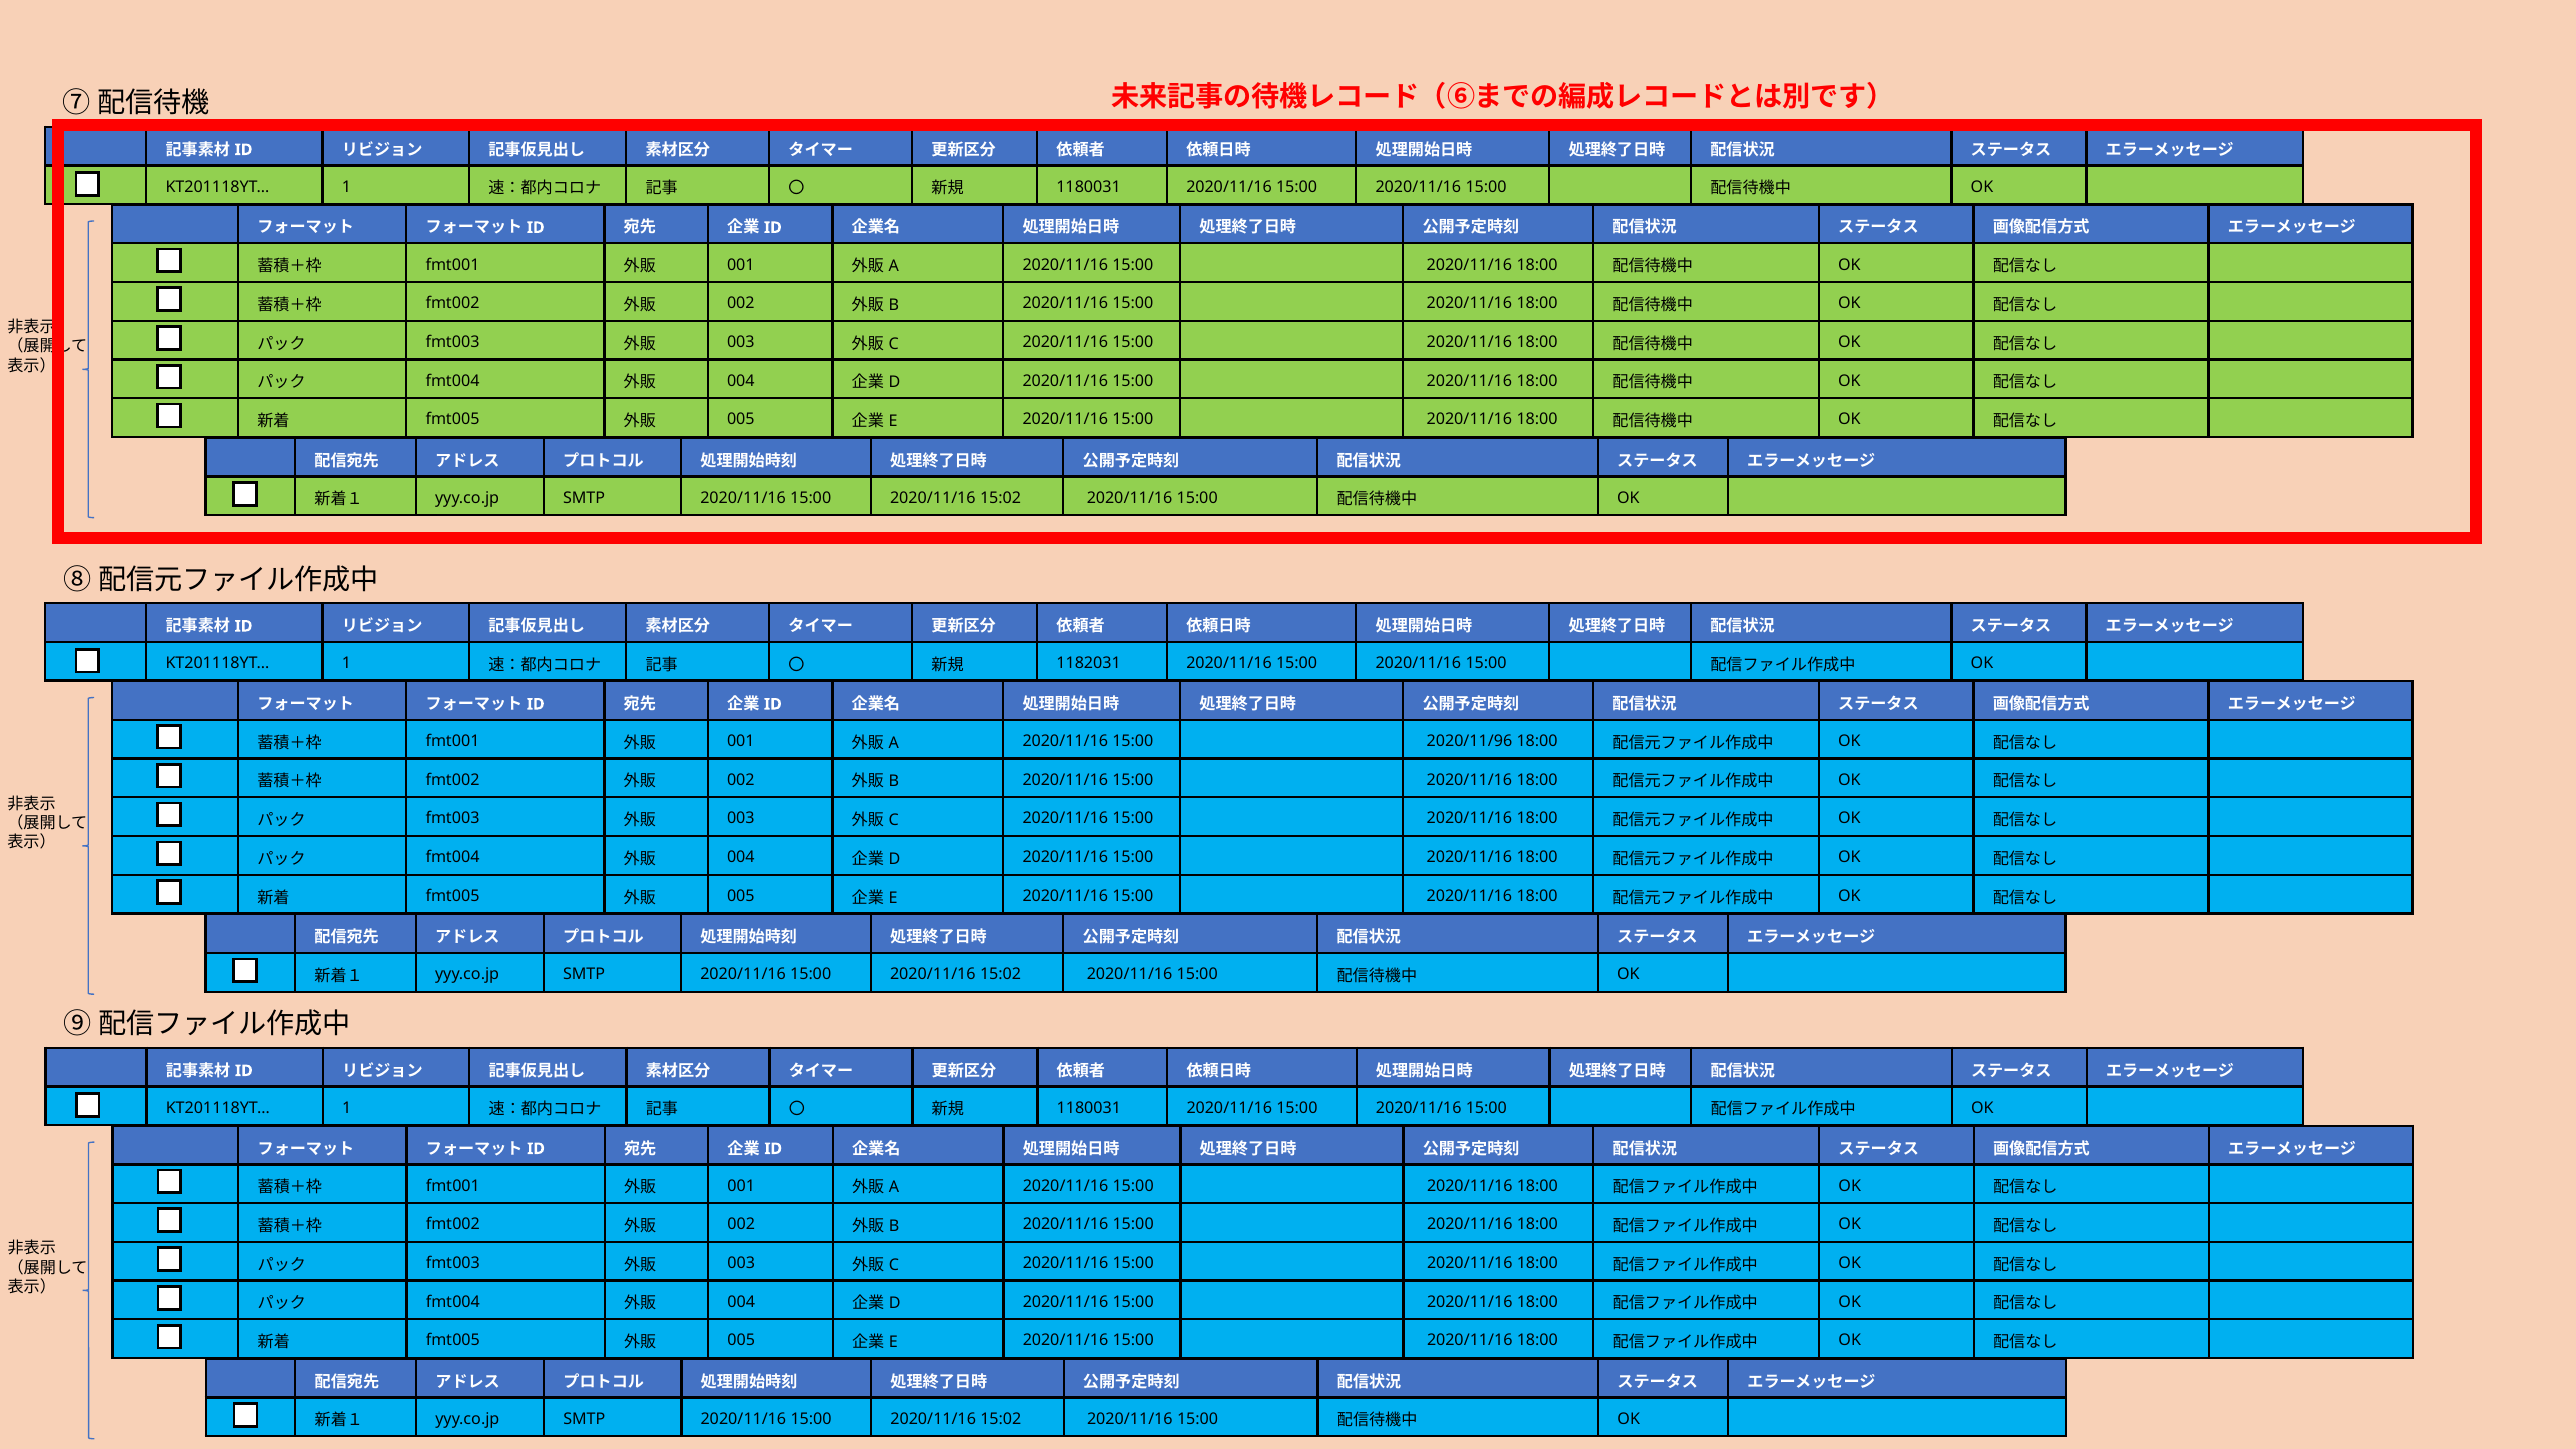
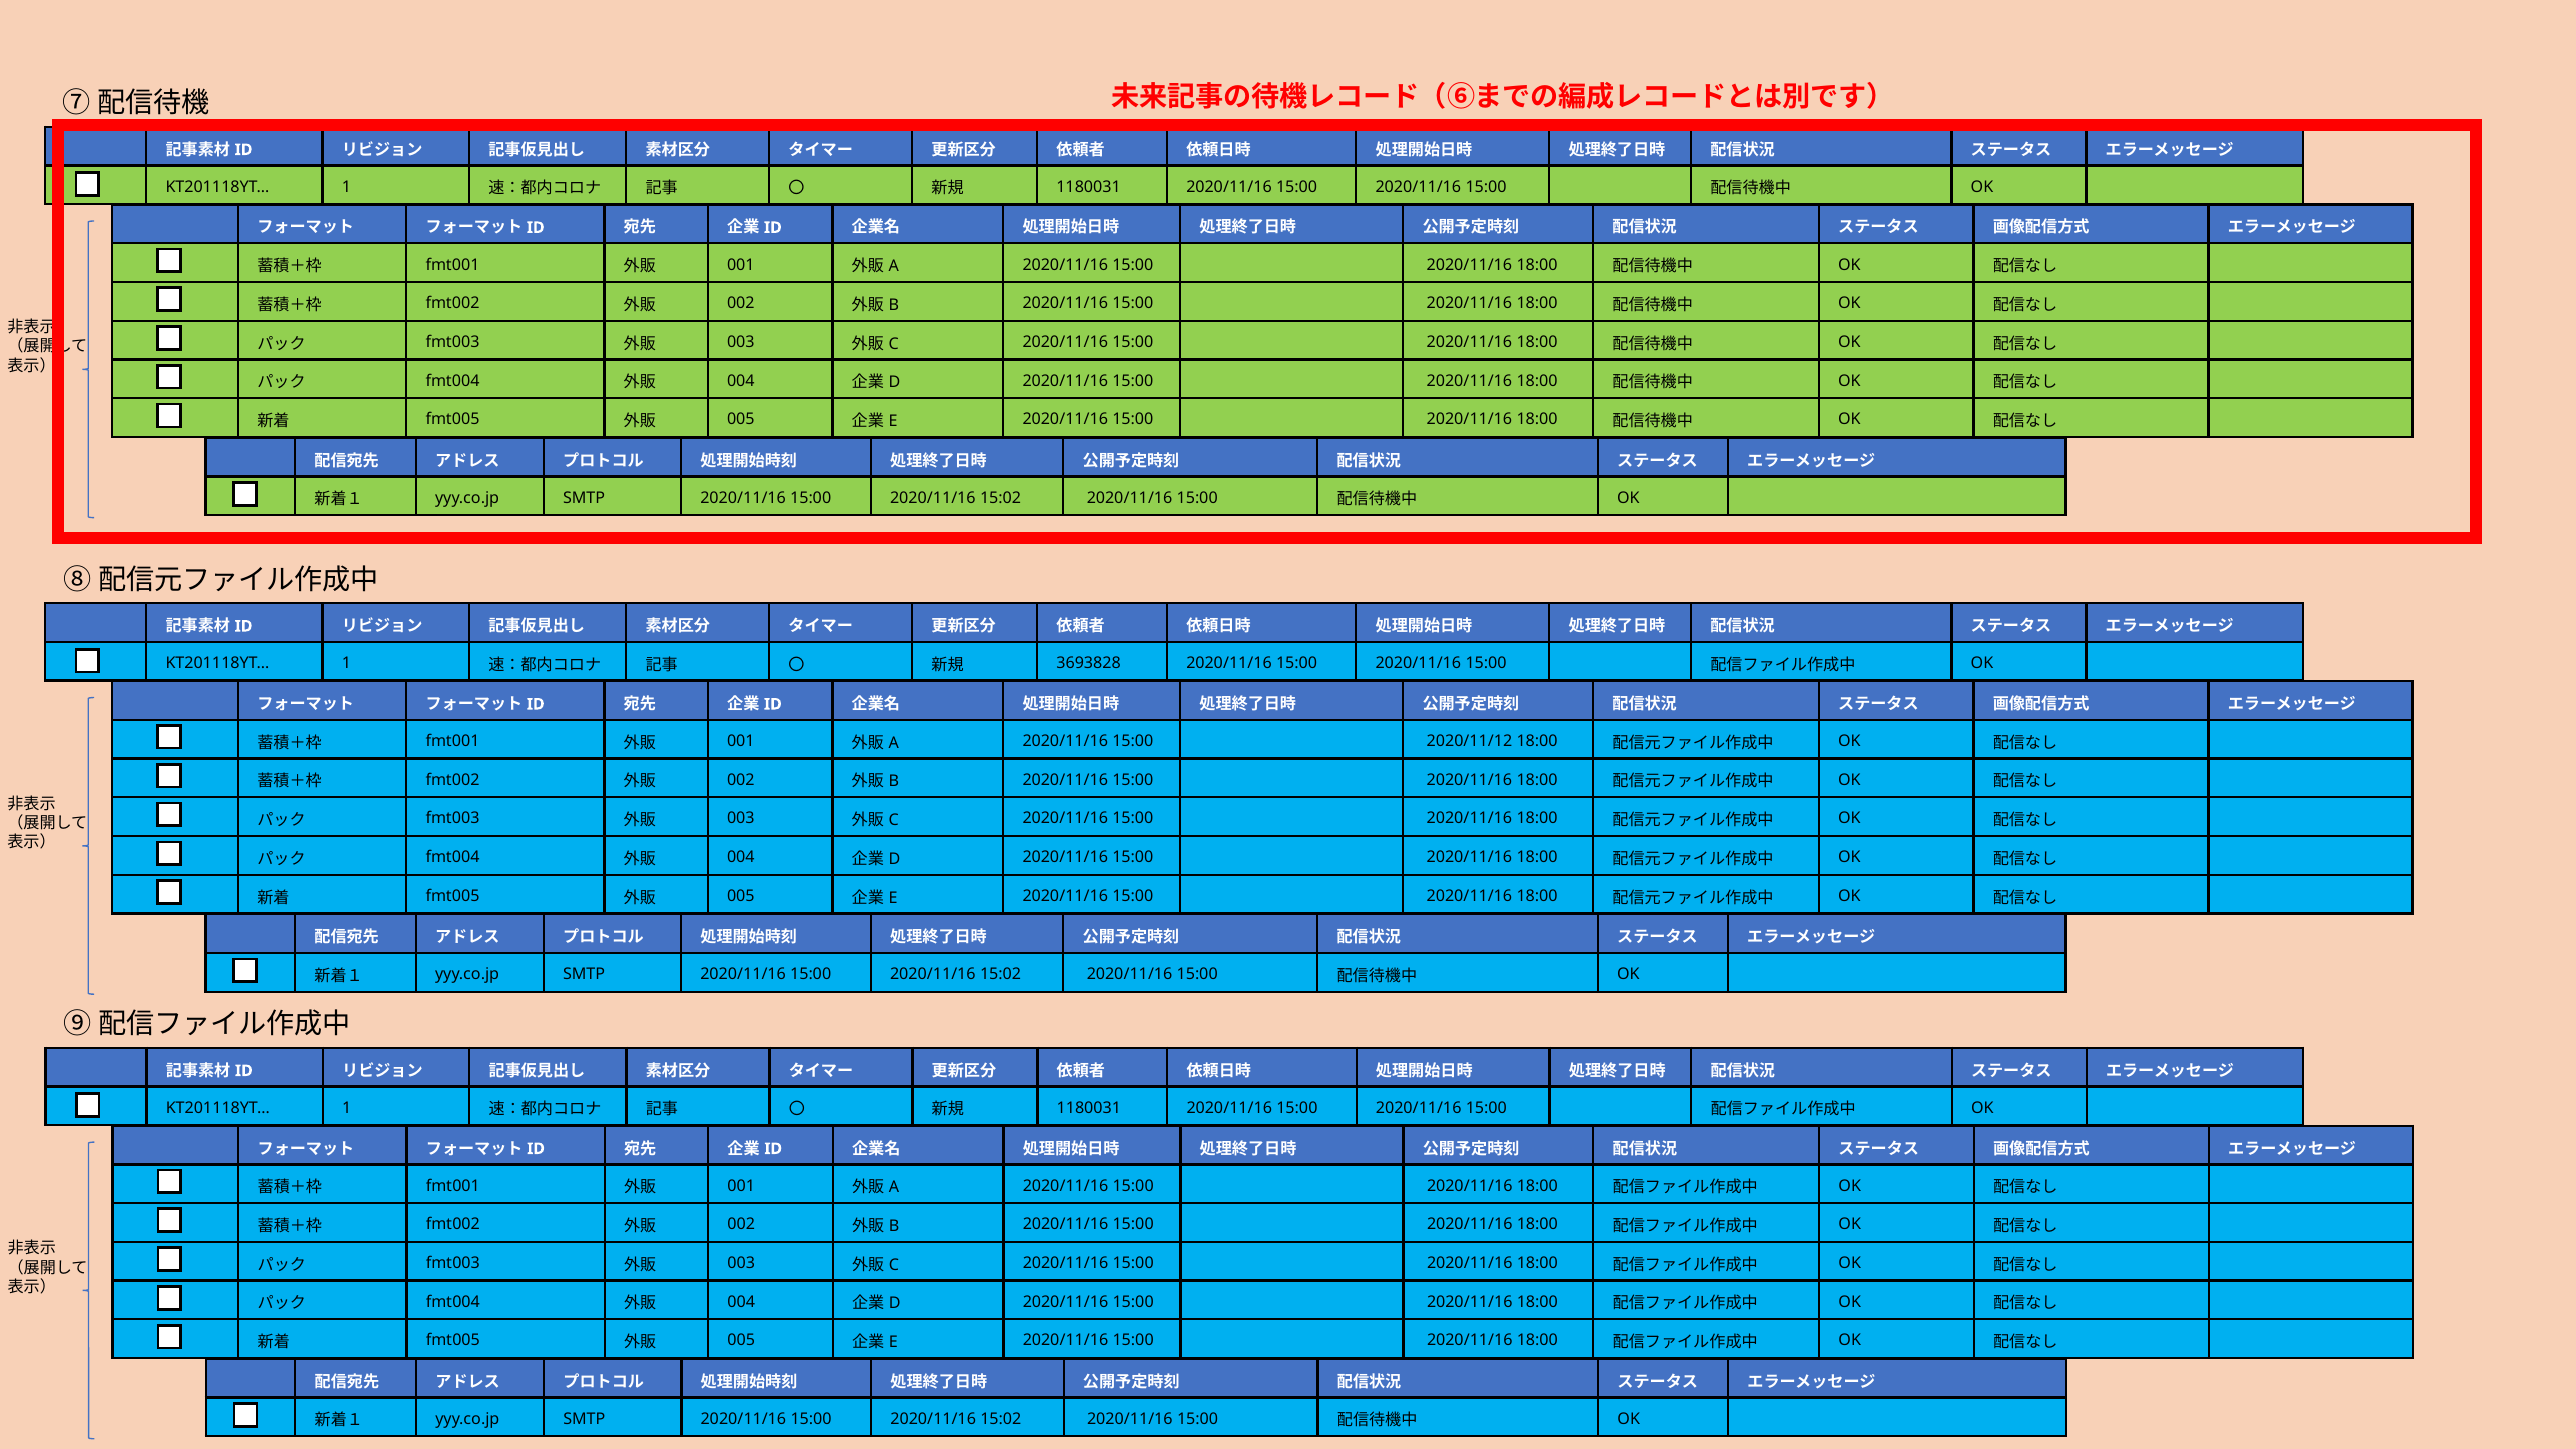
1182031: 1182031 -> 3693828 (1089, 663)
2020/11/96: 2020/11/96 -> 2020/11/12 (1469, 741)
